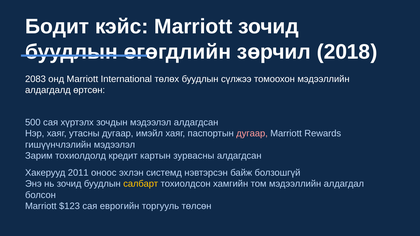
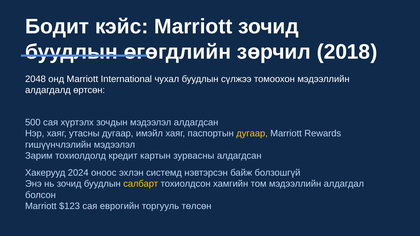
2083: 2083 -> 2048 (35, 79)
төлөх: төлөх -> чухал (167, 79)
дугаар colour: pink -> yellow (252, 134)
2011: 2011 -> 2024 (78, 173)
